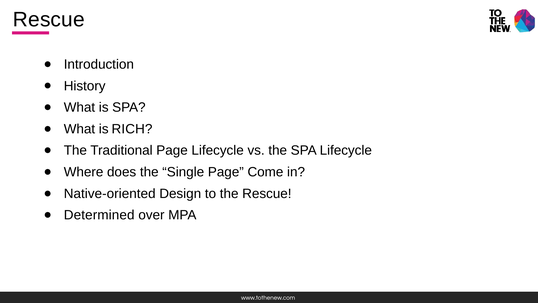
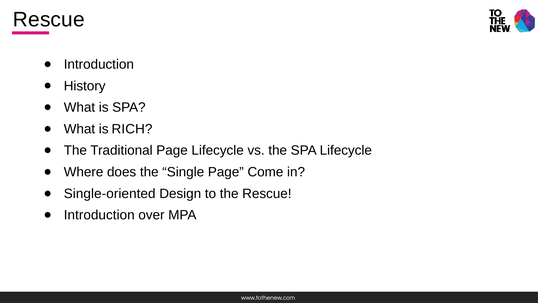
Native-oriented: Native-oriented -> Single-oriented (110, 193)
Determined: Determined -> Introduction (99, 215)
